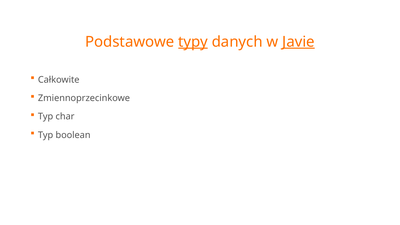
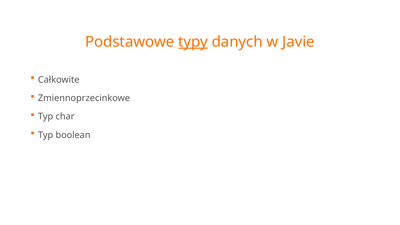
Javie underline: present -> none (299, 42)
